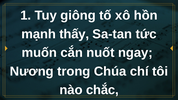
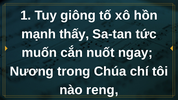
chắc: chắc -> reng (102, 90)
